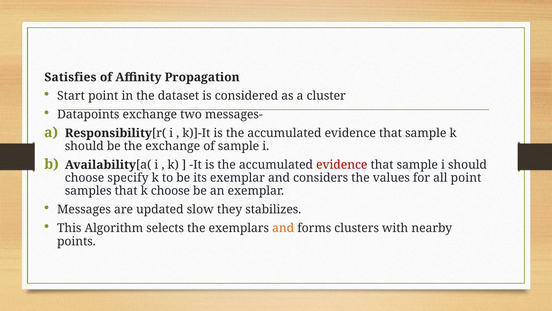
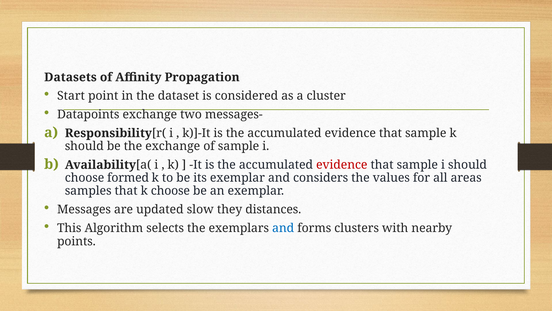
Satisfies: Satisfies -> Datasets (70, 77)
specify: specify -> formed (128, 178)
all point: point -> areas (466, 178)
stabilizes: stabilizes -> distances (273, 209)
and colour: orange -> blue (283, 228)
